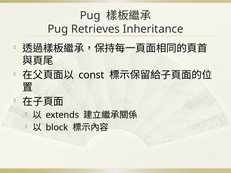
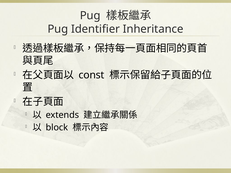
Retrieves: Retrieves -> Identifier (95, 29)
